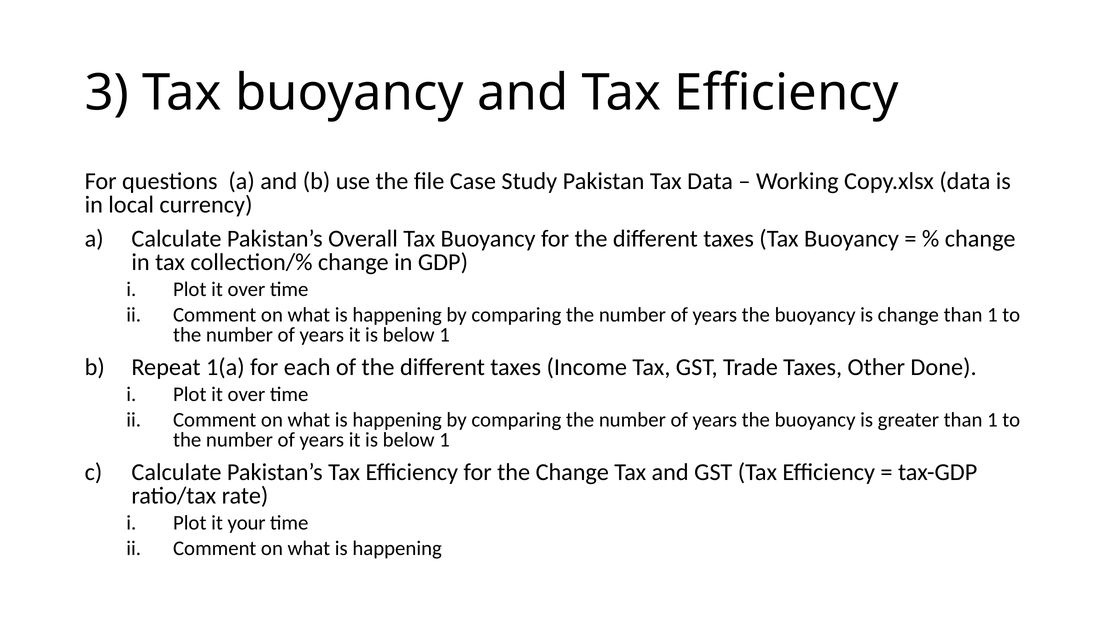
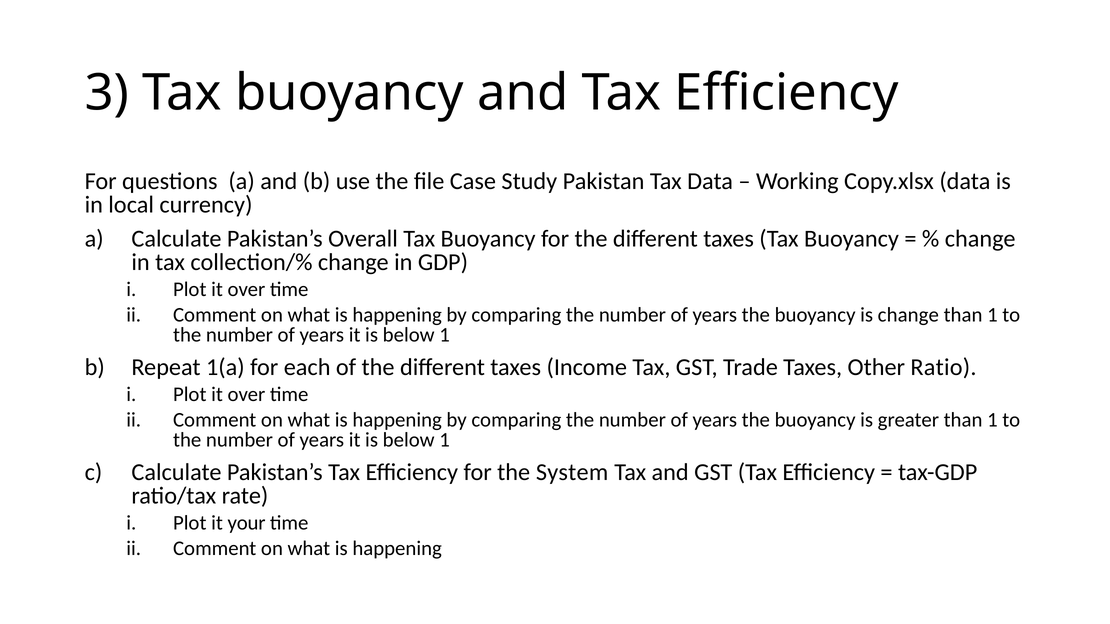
Done: Done -> Ratio (944, 367)
the Change: Change -> System (572, 472)
